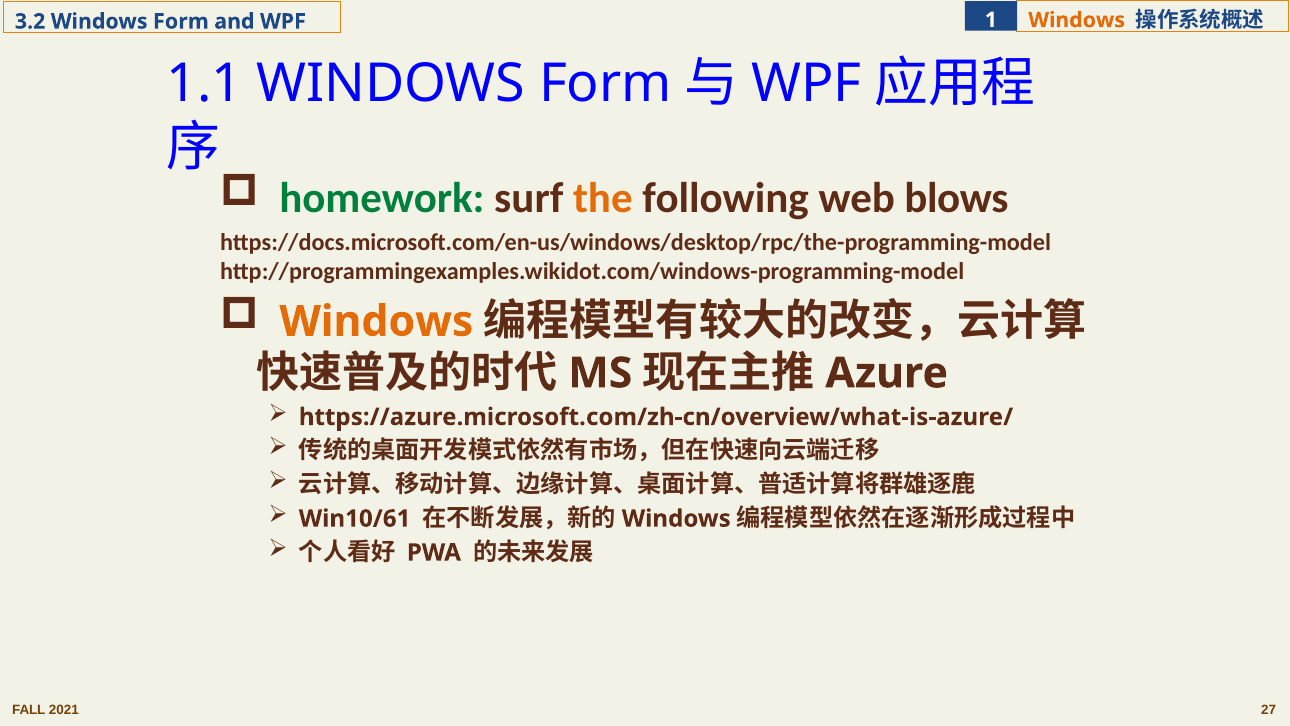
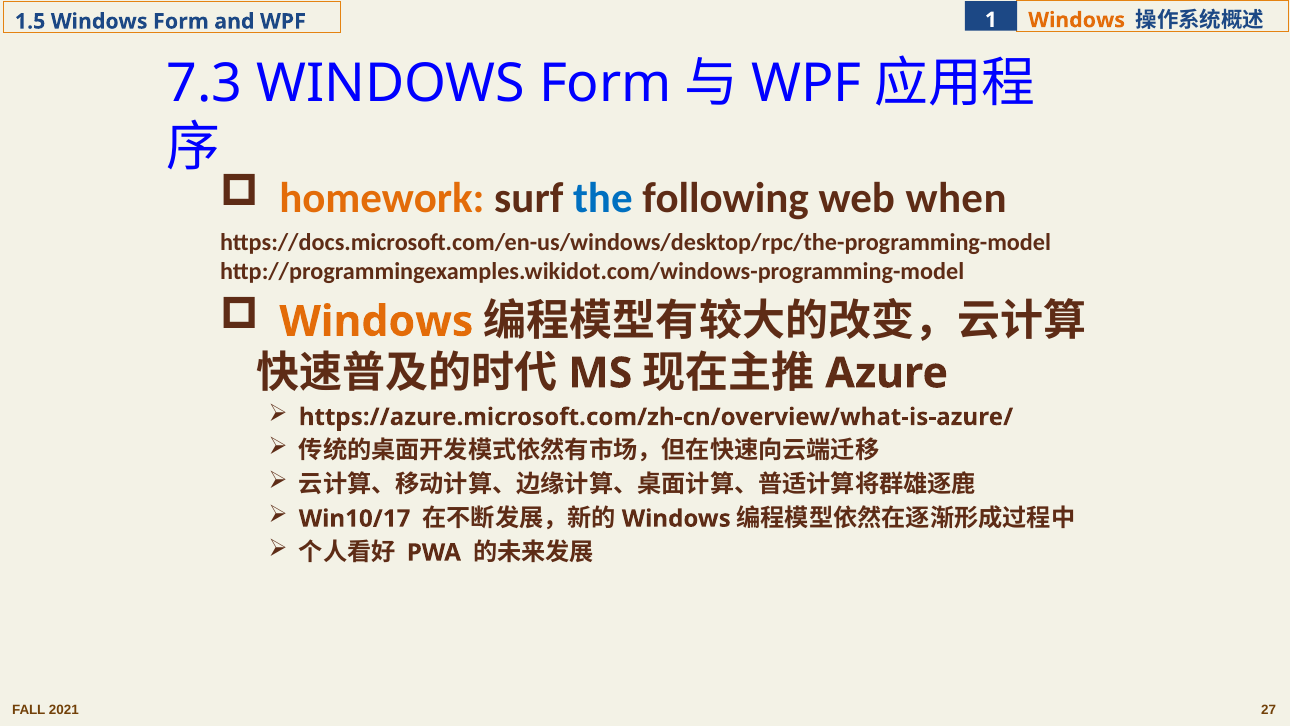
3.2: 3.2 -> 1.5 (30, 21)
1.1: 1.1 -> 7.3 (204, 84)
homework colour: green -> orange (382, 198)
the colour: orange -> blue (603, 198)
blows: blows -> when (956, 198)
Win10/61: Win10/61 -> Win10/17 (355, 518)
